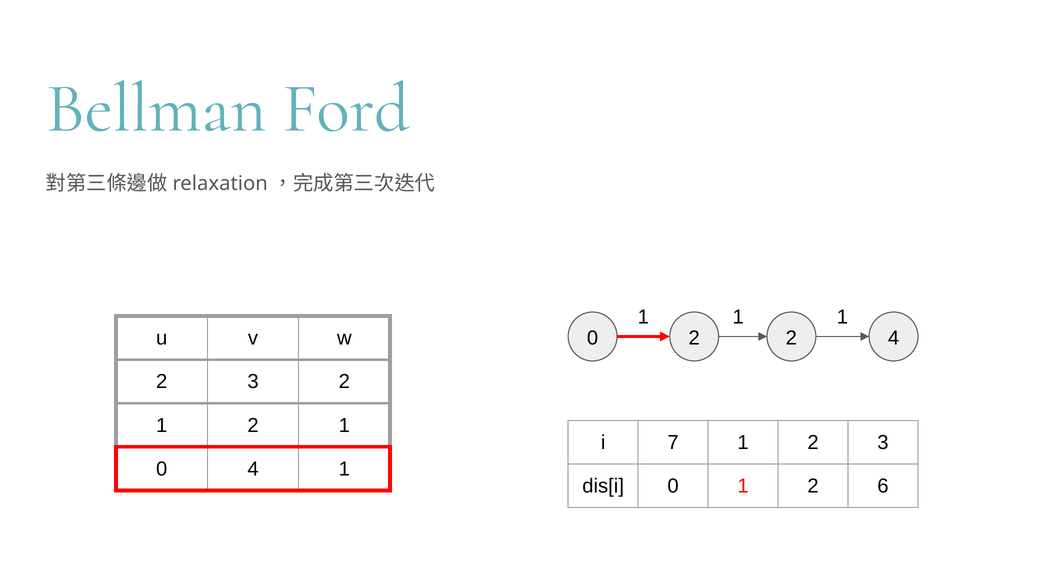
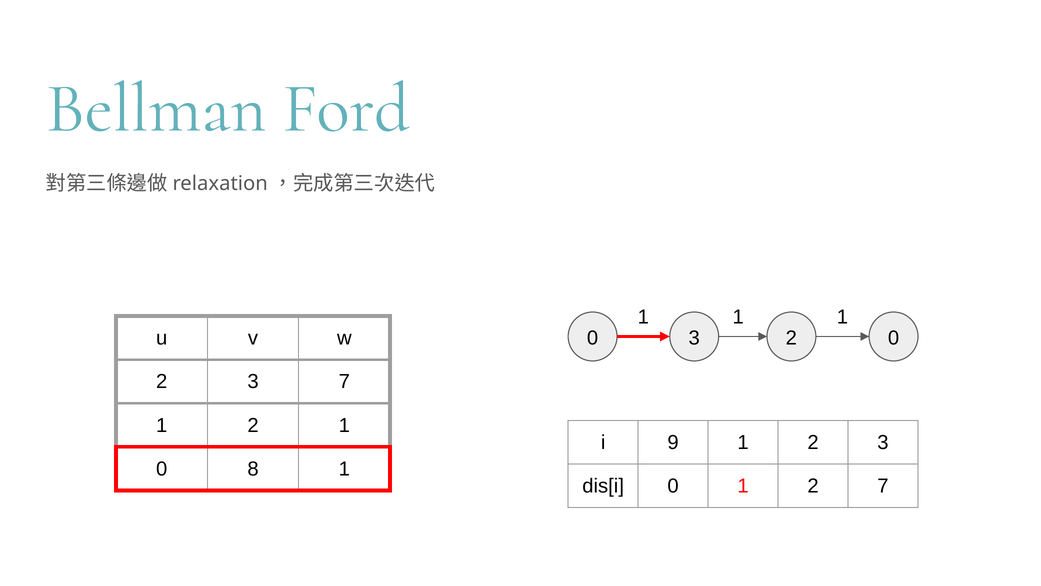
0 2: 2 -> 3 (694, 338)
2 4: 4 -> 0 (894, 338)
3 2: 2 -> 7 (344, 382)
7: 7 -> 9 (673, 442)
0 4: 4 -> 8 (253, 469)
2 6: 6 -> 7 (883, 486)
